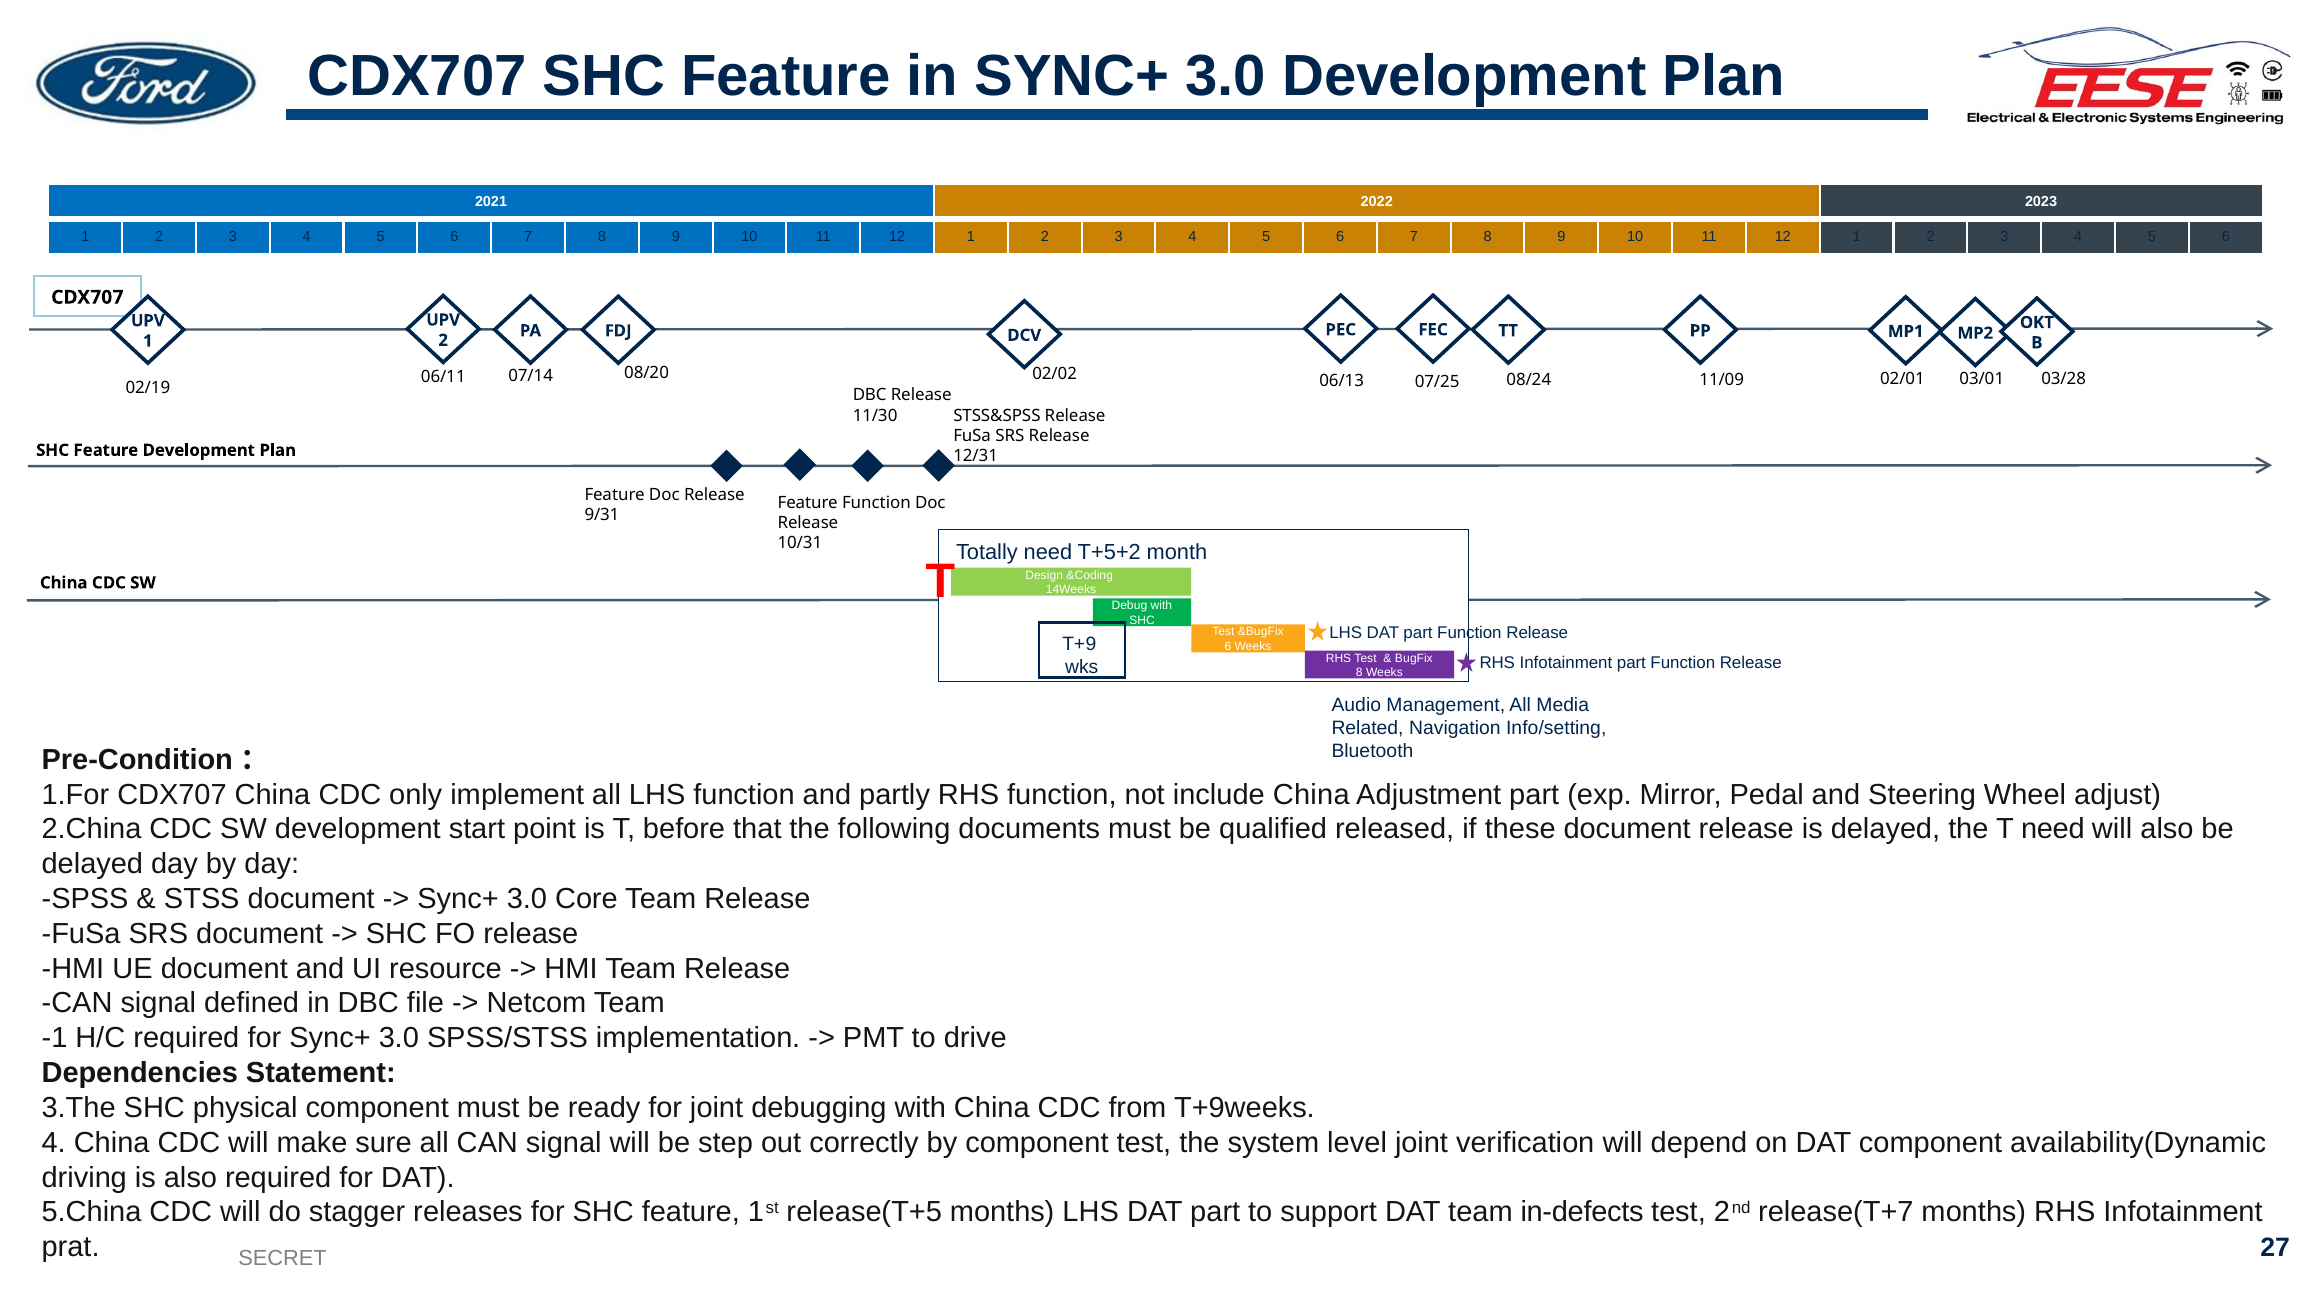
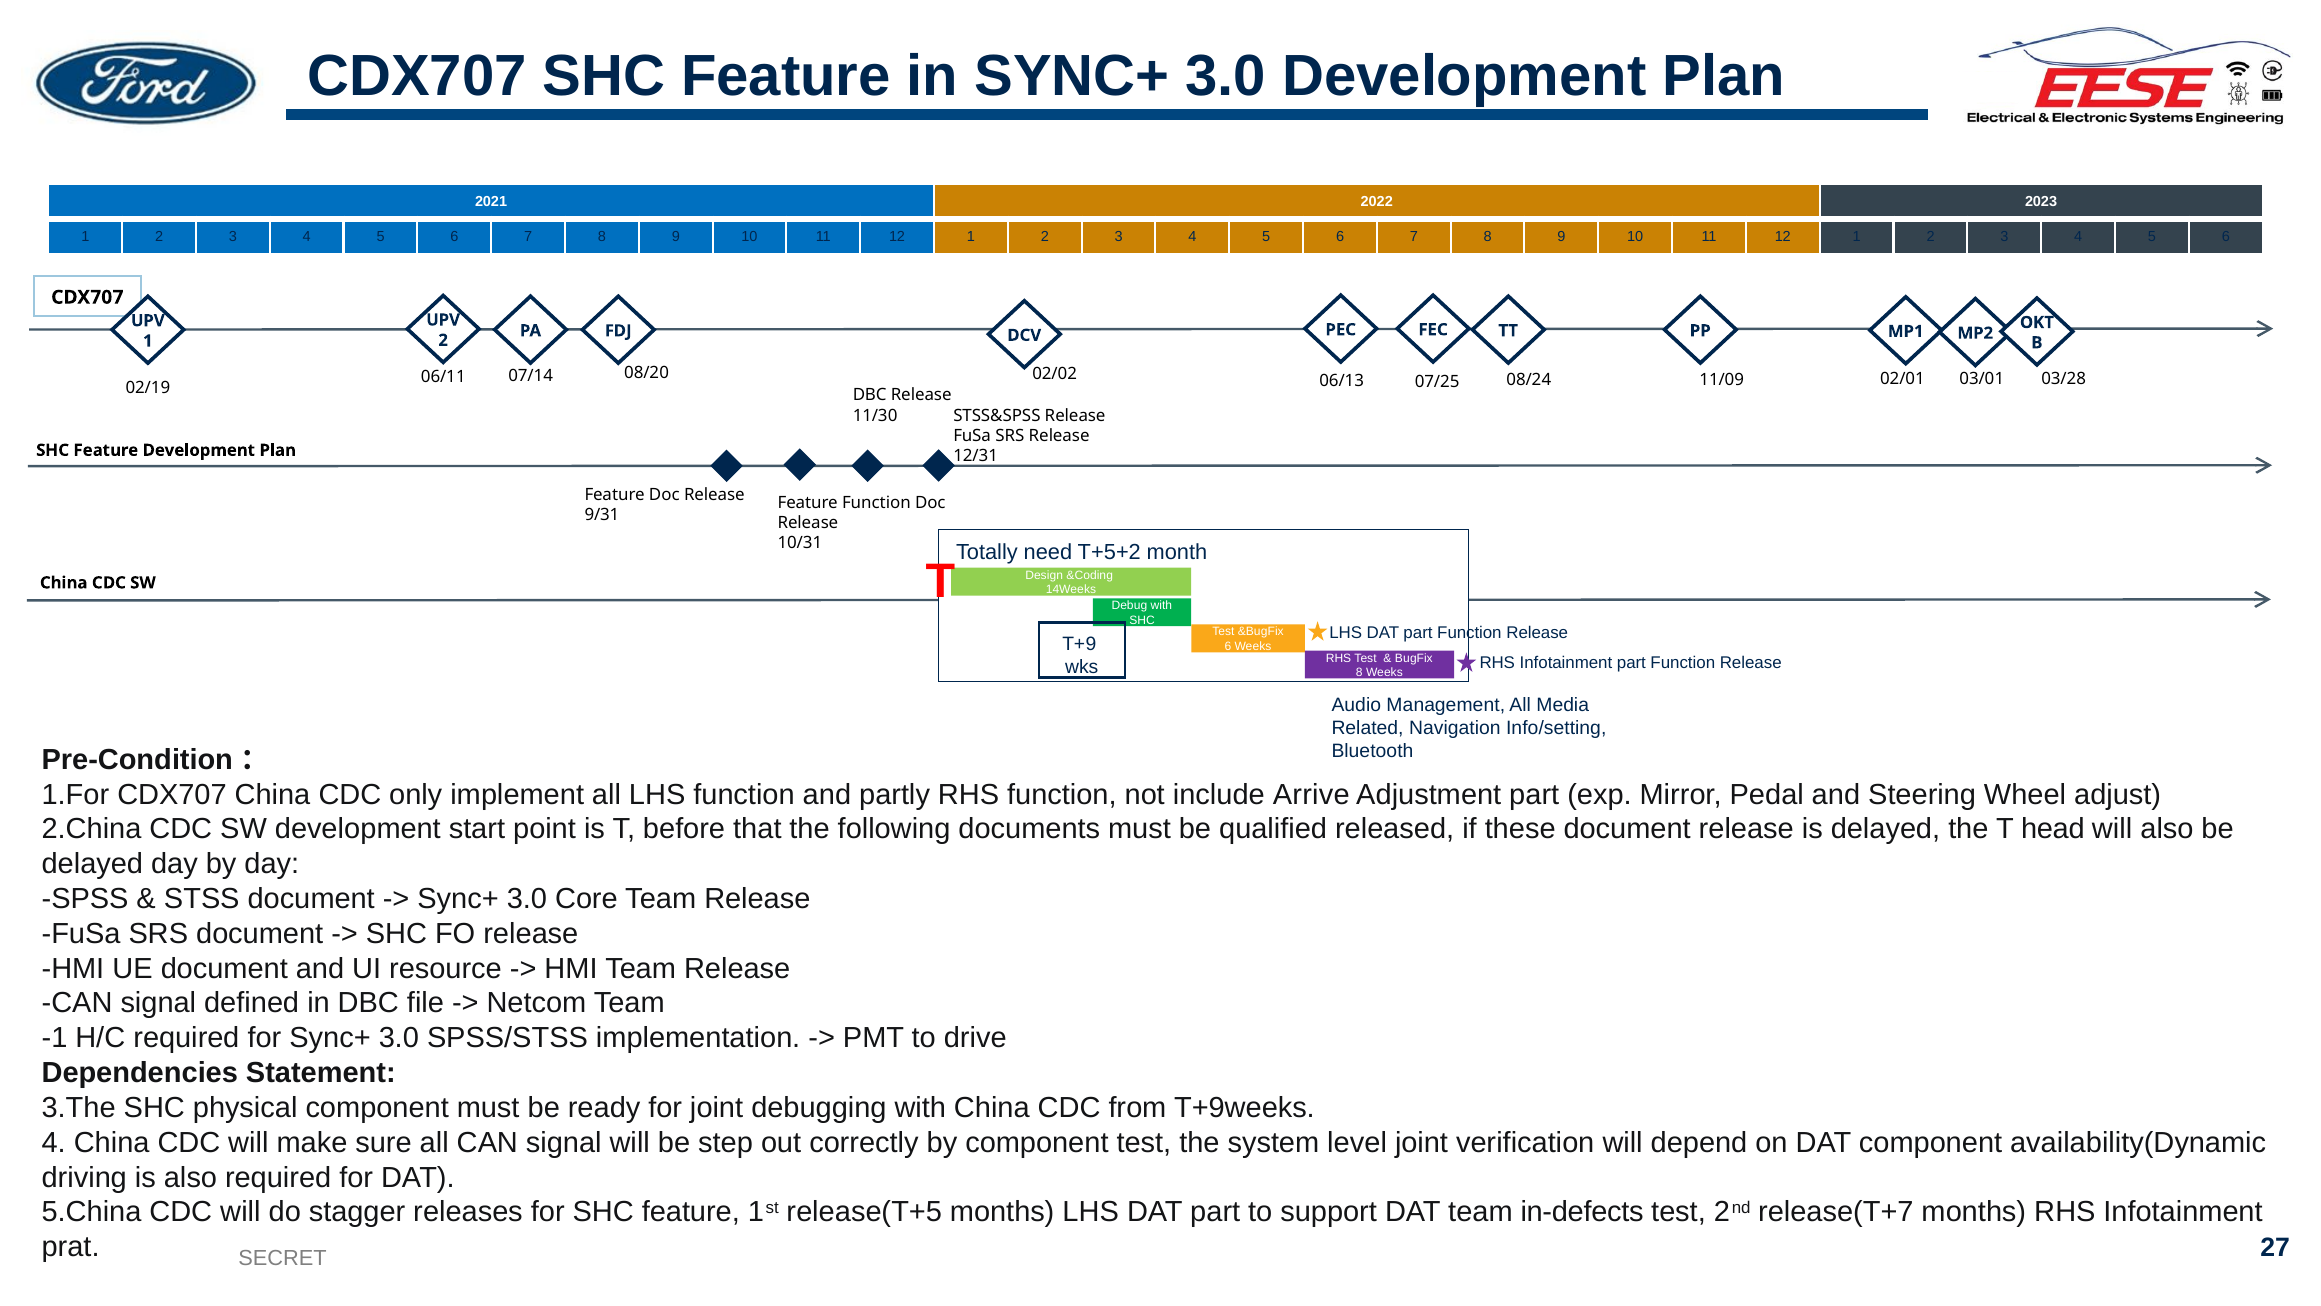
include China: China -> Arrive (1311, 794)
T need: need -> head (2053, 829)
